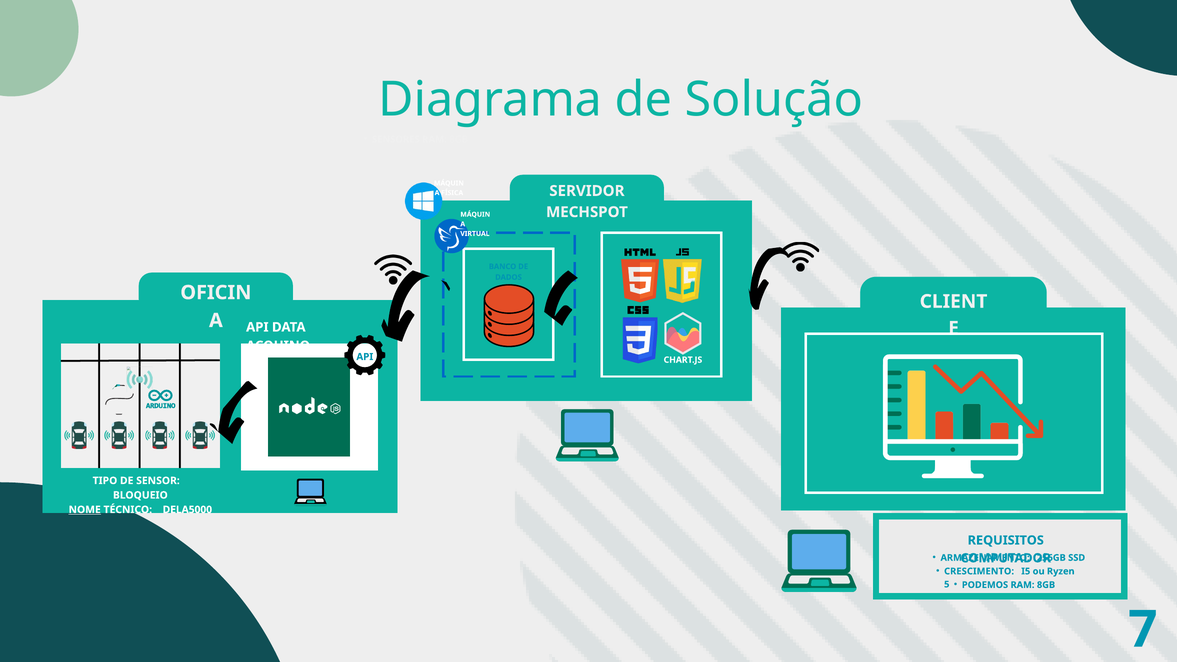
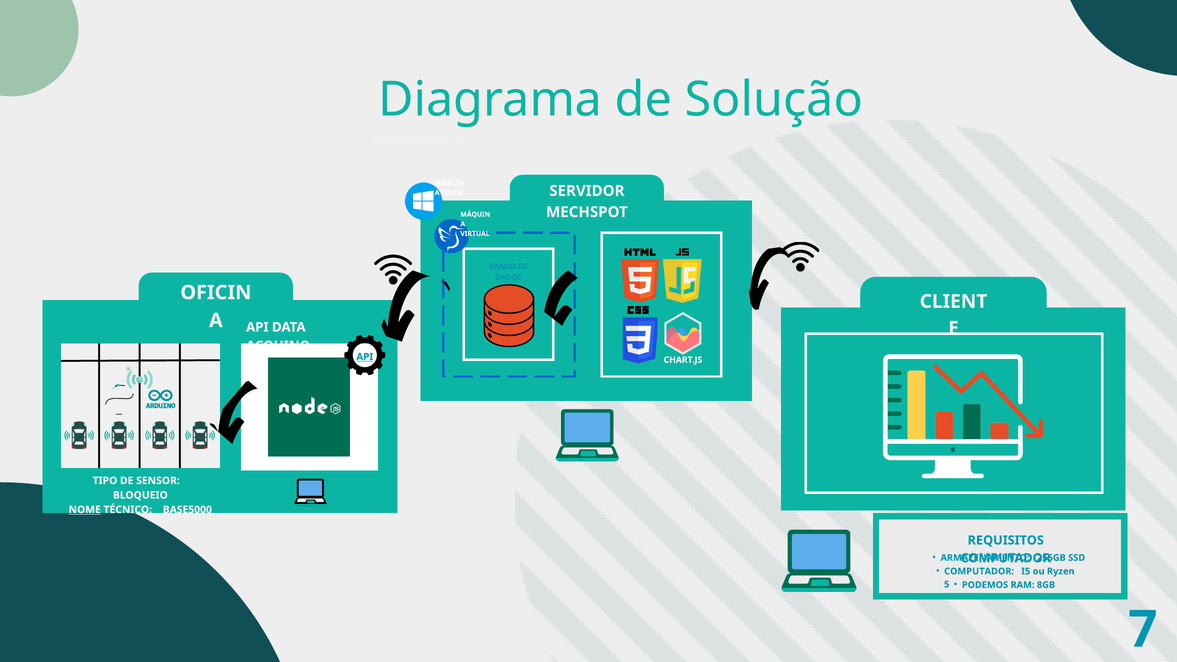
API underline: none -> present (365, 357)
DELA5000: DELA5000 -> BASE5000 (187, 510)
CRESCIMENTO: CRESCIMENTO -> COMPUTADOR (979, 571)
